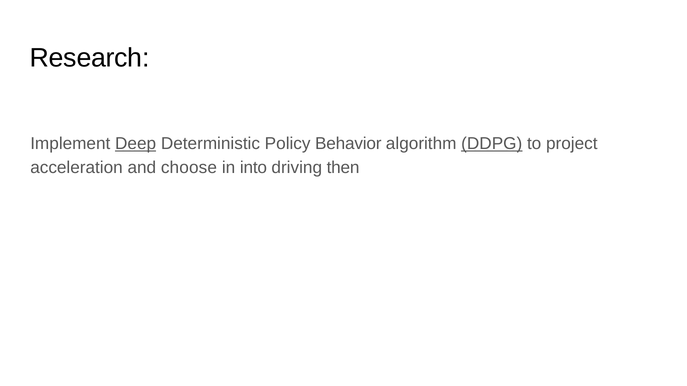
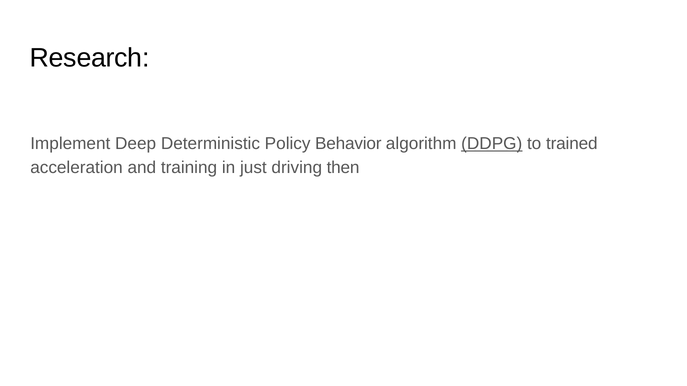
Deep underline: present -> none (136, 144)
project: project -> trained (572, 144)
choose: choose -> training (189, 168)
into: into -> just (253, 168)
